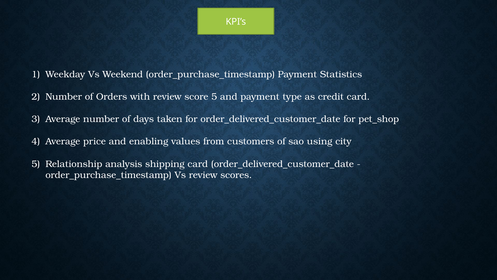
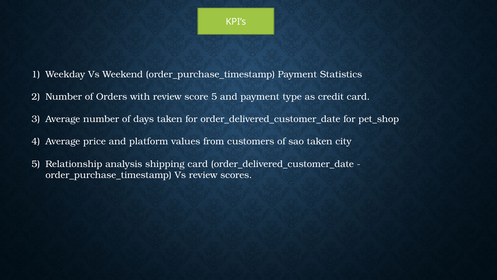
enabling: enabling -> platform (149, 141)
sao using: using -> taken (320, 141)
